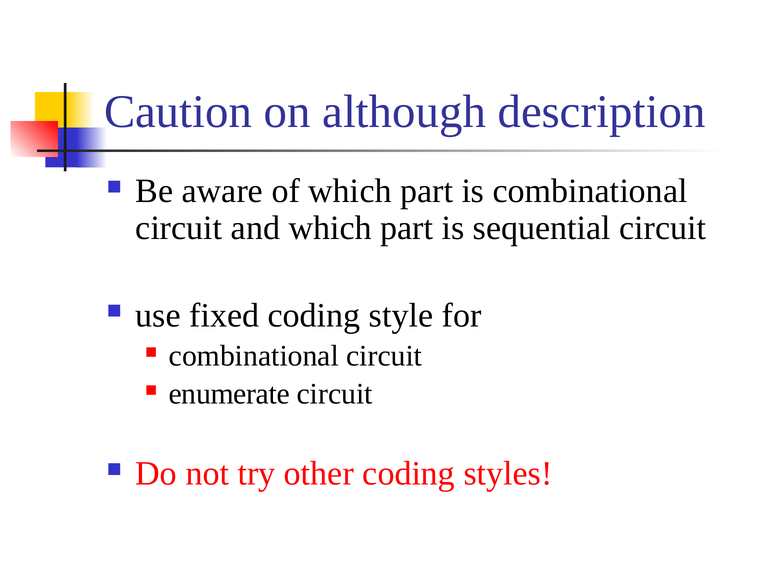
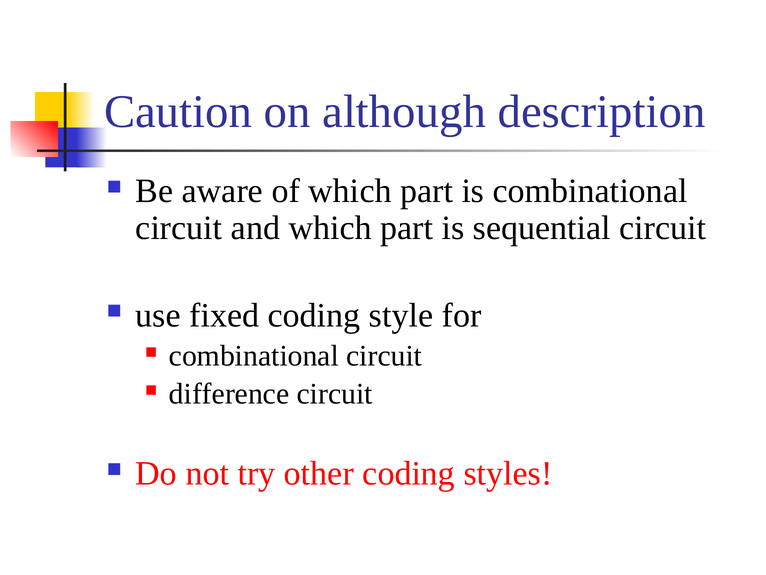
enumerate: enumerate -> difference (229, 394)
